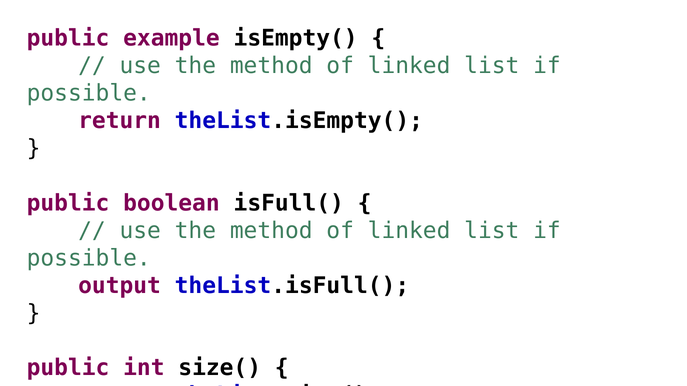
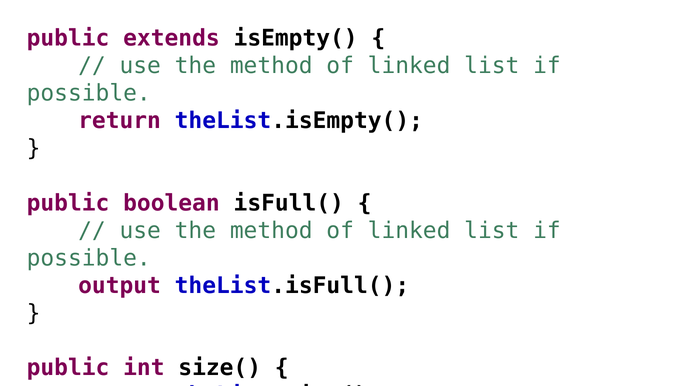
example: example -> extends (171, 38)
